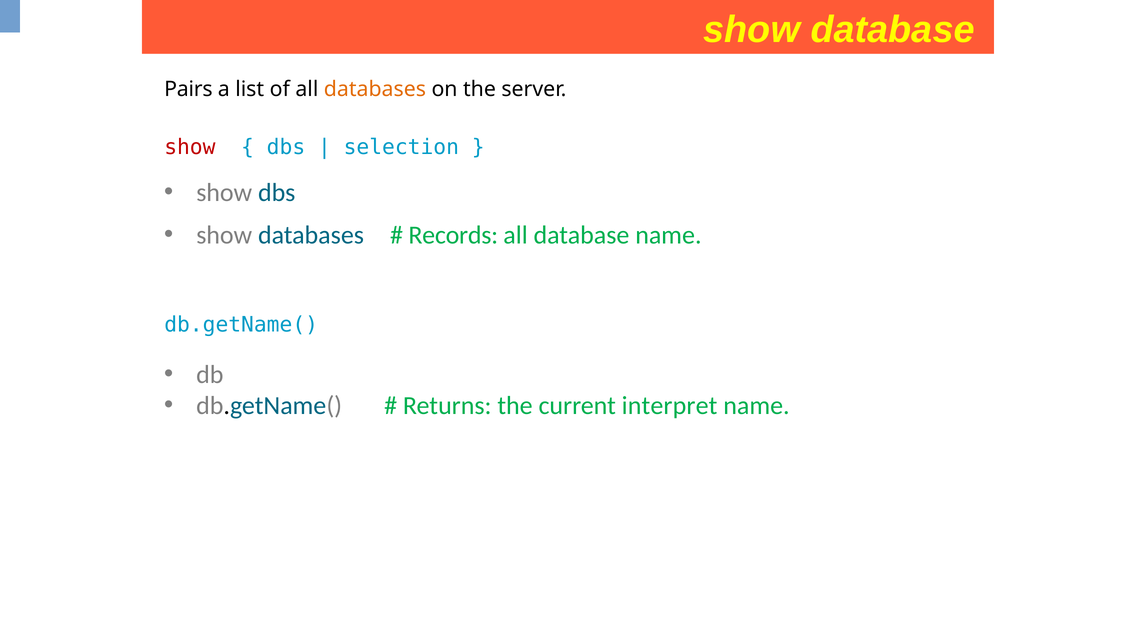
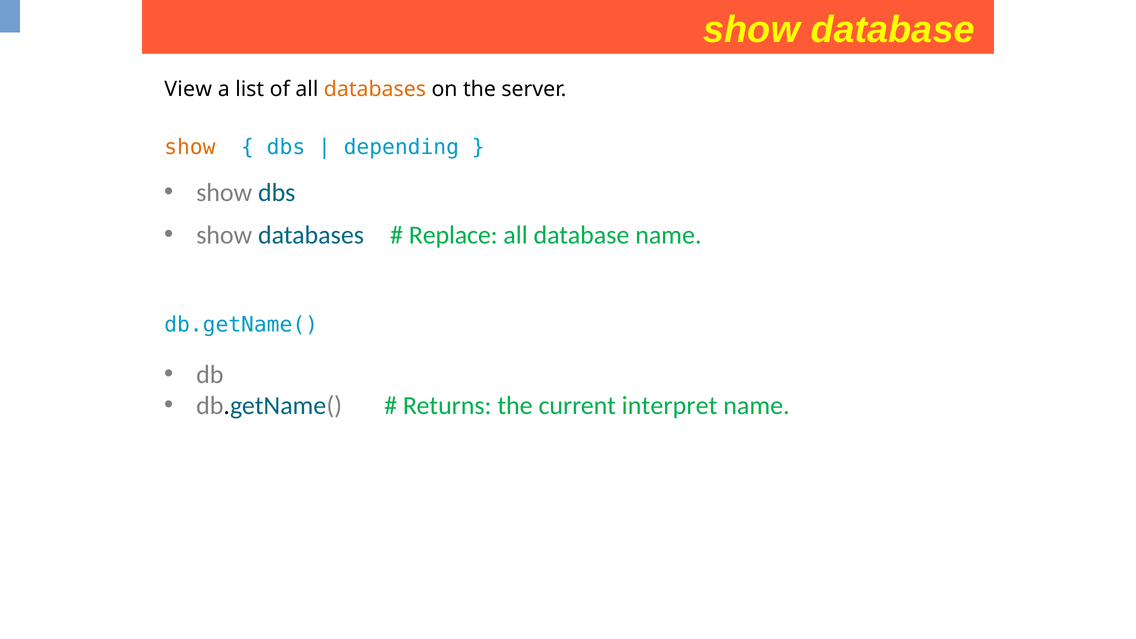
Pairs: Pairs -> View (188, 89)
show colour: red -> orange (190, 147)
selection: selection -> depending (401, 147)
Records: Records -> Replace (453, 235)
